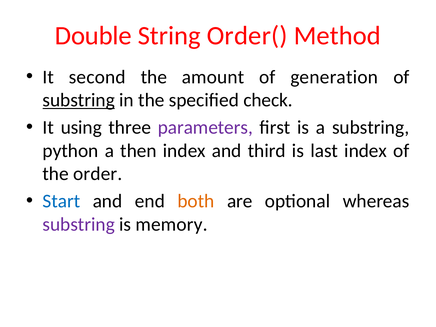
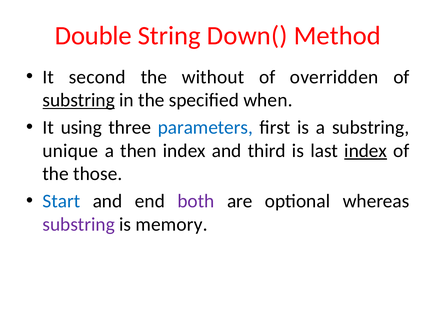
Order(: Order( -> Down( (247, 36)
amount: amount -> without (213, 77)
generation: generation -> overridden (334, 77)
check: check -> when (268, 100)
parameters colour: purple -> blue (205, 127)
python: python -> unique (70, 151)
index underline: none -> present (366, 151)
order: order -> those (98, 174)
both colour: orange -> purple (196, 201)
